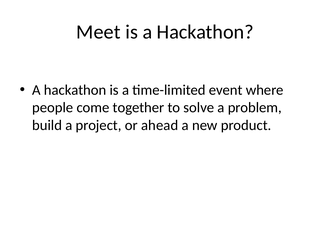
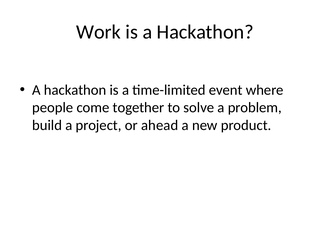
Meet: Meet -> Work (99, 32)
